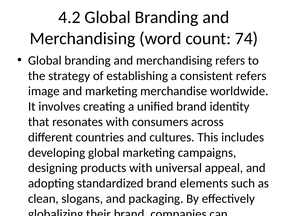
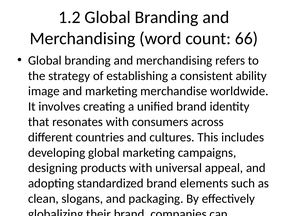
4.2: 4.2 -> 1.2 (69, 17)
74: 74 -> 66 (247, 38)
consistent refers: refers -> ability (251, 76)
